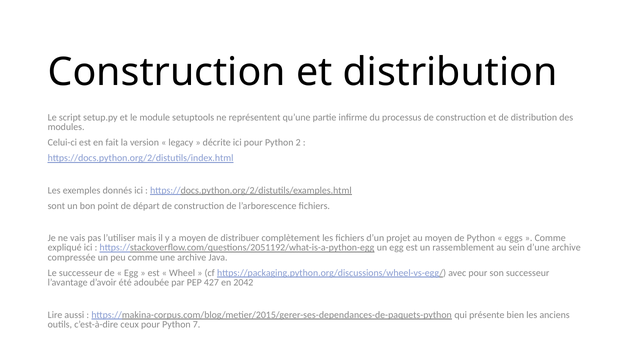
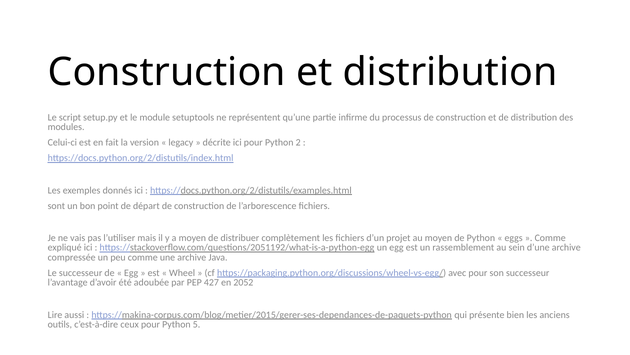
2042: 2042 -> 2052 (243, 282)
7: 7 -> 5 (197, 324)
